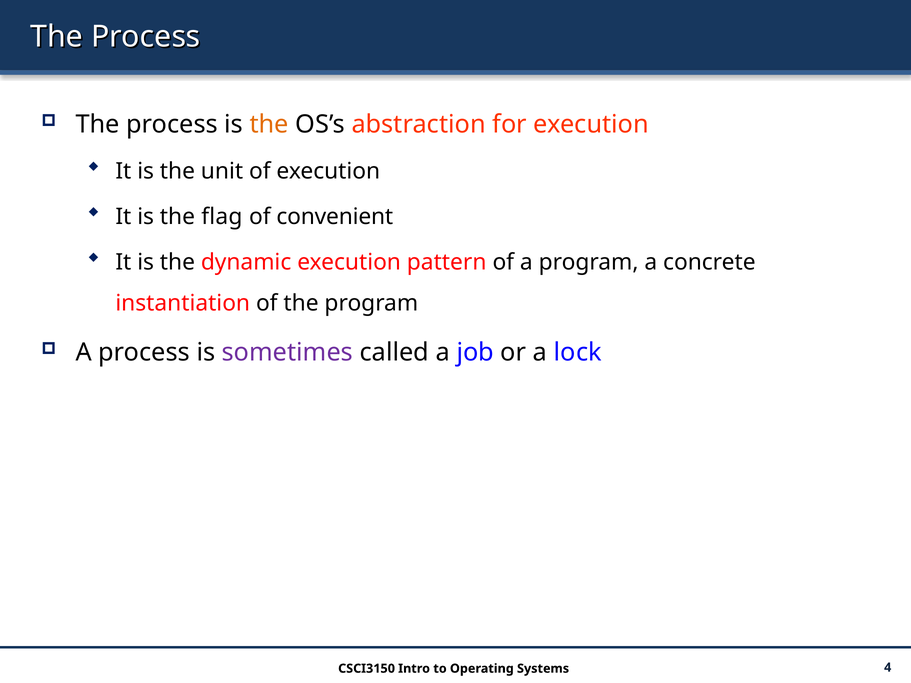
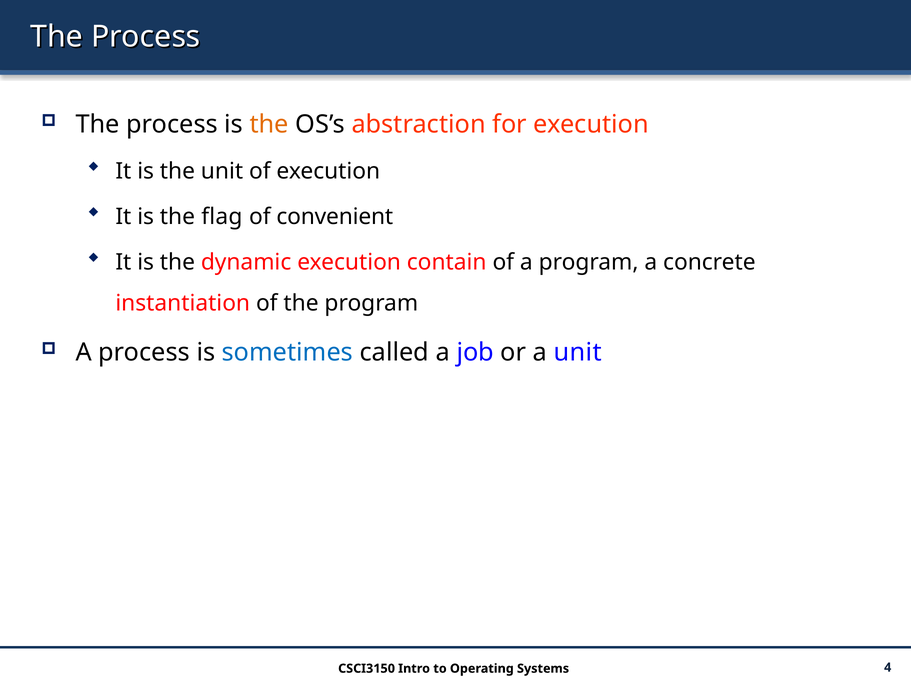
pattern: pattern -> contain (447, 262)
sometimes colour: purple -> blue (287, 352)
a lock: lock -> unit (578, 352)
